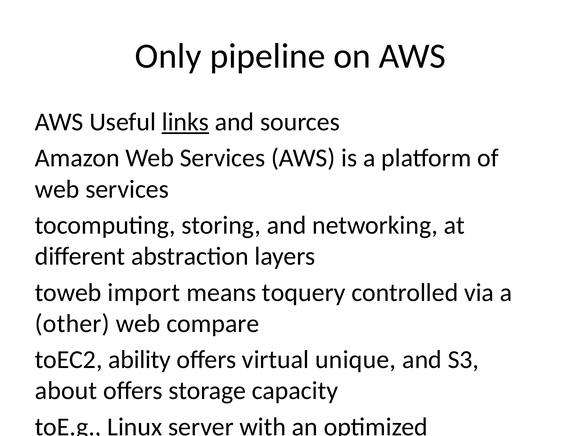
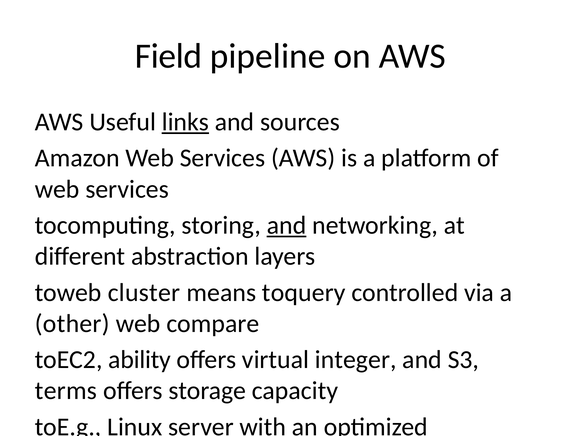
Only: Only -> Field (168, 56)
and underline: none -> present (286, 225)
toweb import: import -> cluster (144, 292)
virtual unique: unique -> integer (356, 360)
about: about -> terms (66, 391)
